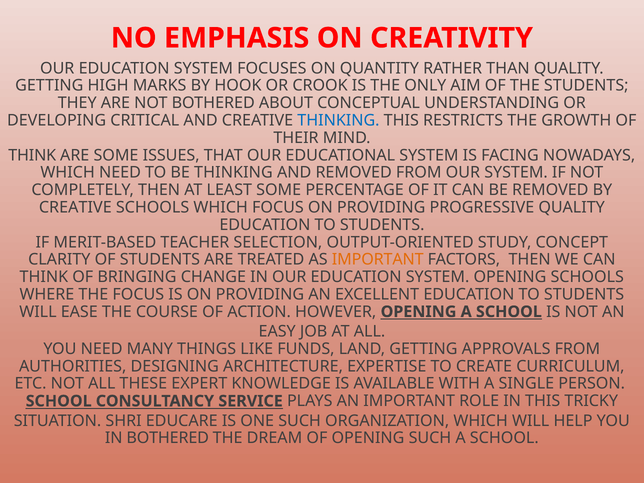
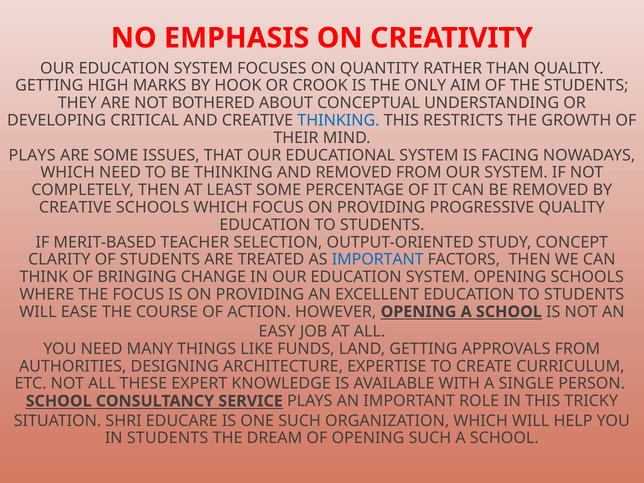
THINK: THINK -> PLAYS (32, 155)
IMPORTANT colour: orange -> blue (378, 260)
IN BOTHERED: BOTHERED -> STUDENTS (168, 438)
